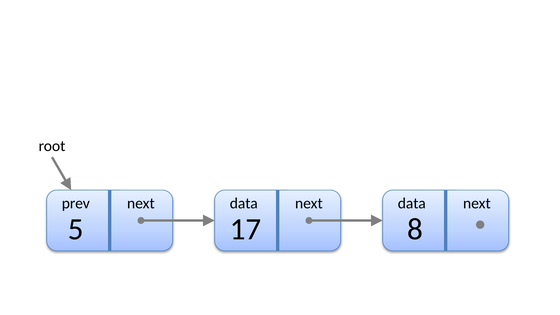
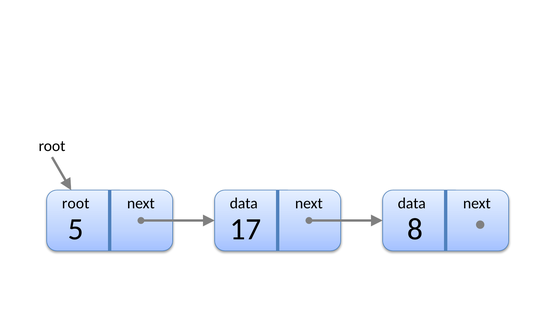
prev: prev -> root (76, 203)
